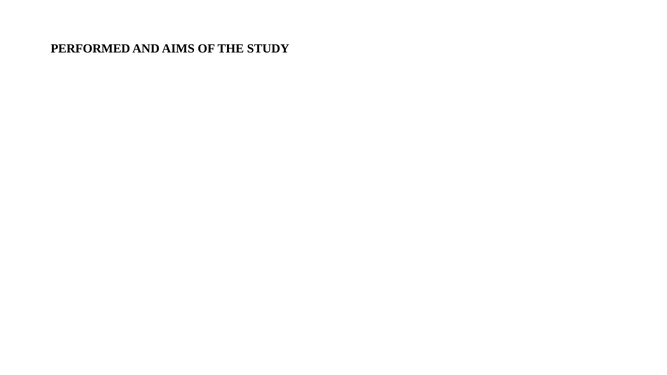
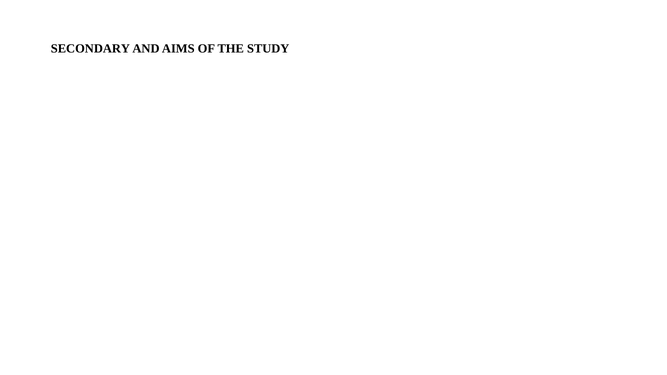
PERFORMED: PERFORMED -> SECONDARY (90, 49)
